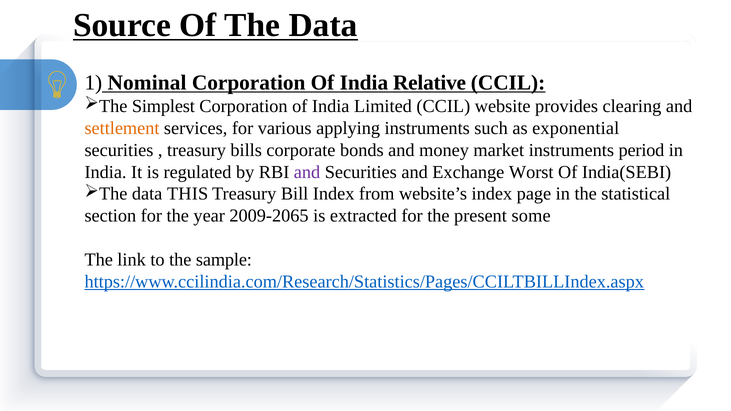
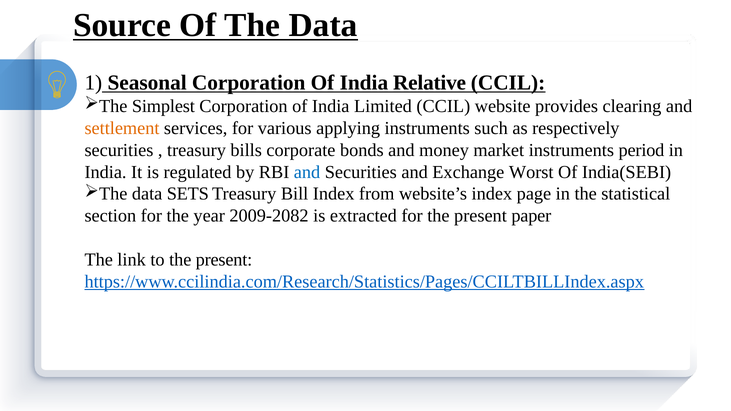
Nominal: Nominal -> Seasonal (147, 83)
exponential: exponential -> respectively (576, 128)
and colour: purple -> blue (307, 172)
THIS: THIS -> SETS (188, 194)
2009-2065: 2009-2065 -> 2009-2082 (269, 216)
some: some -> paper (531, 216)
to the sample: sample -> present (224, 260)
